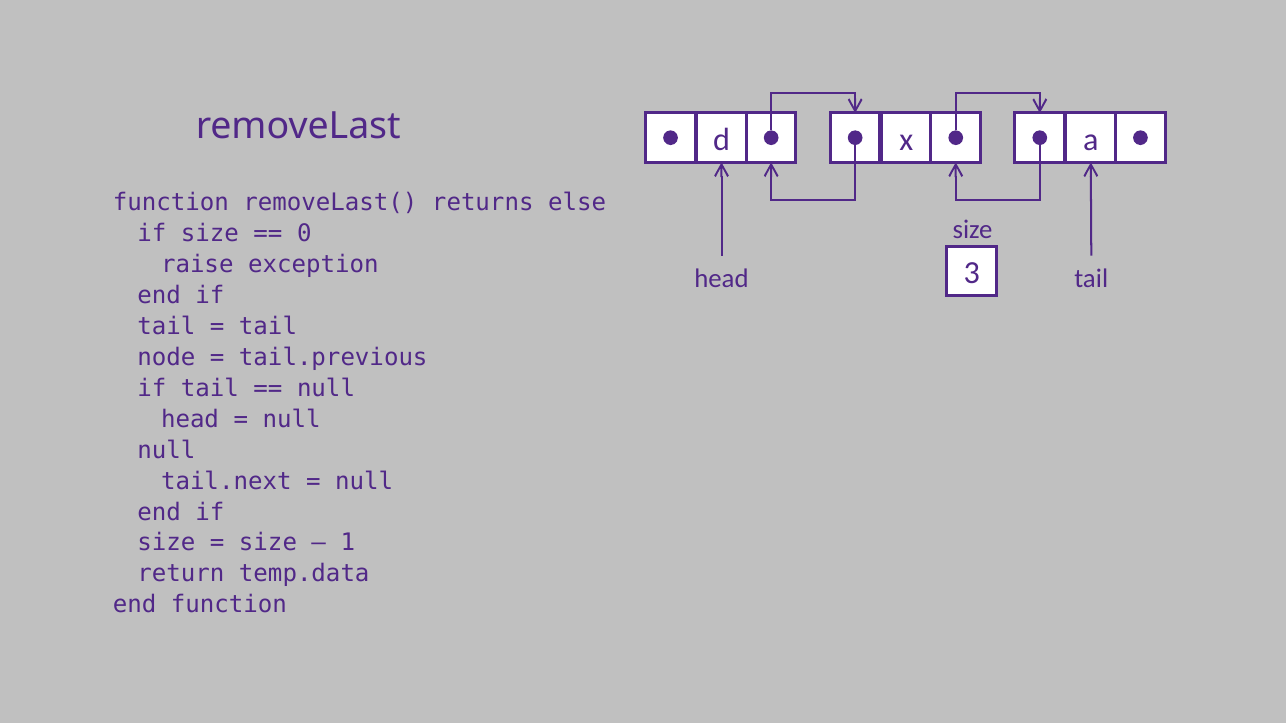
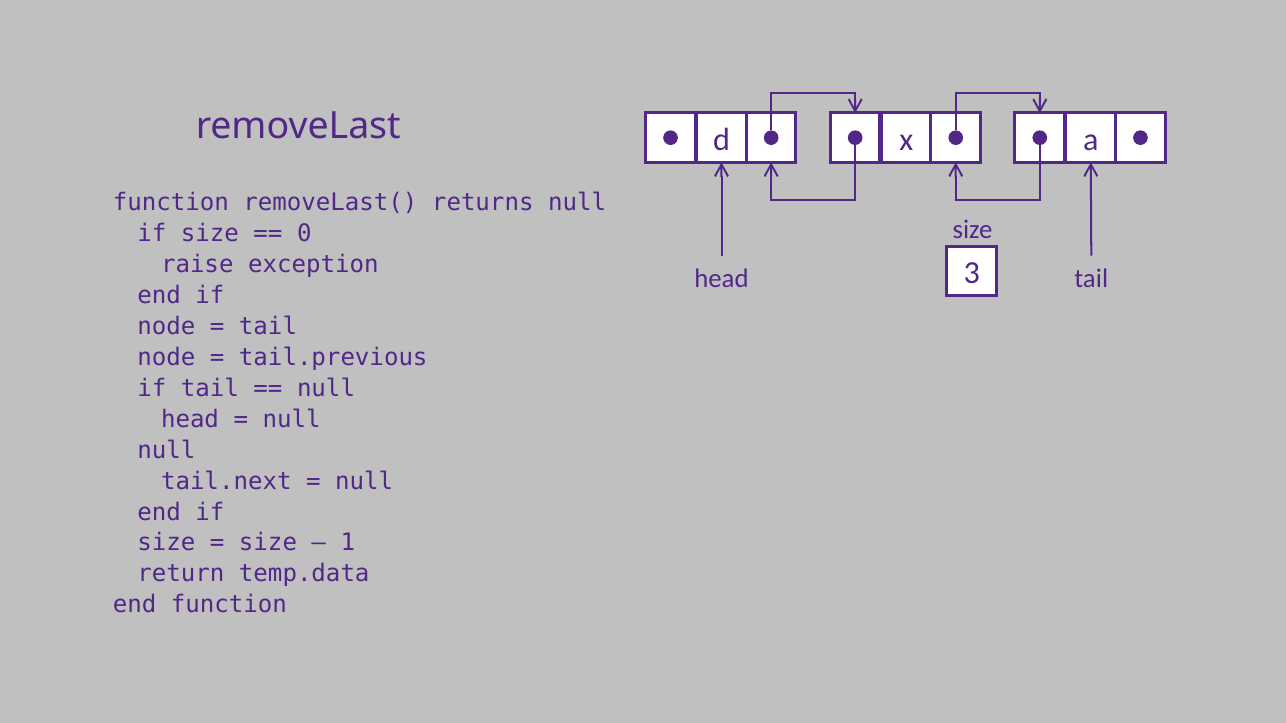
returns else: else -> null (577, 203)
tail: tail -> node (166, 327)
